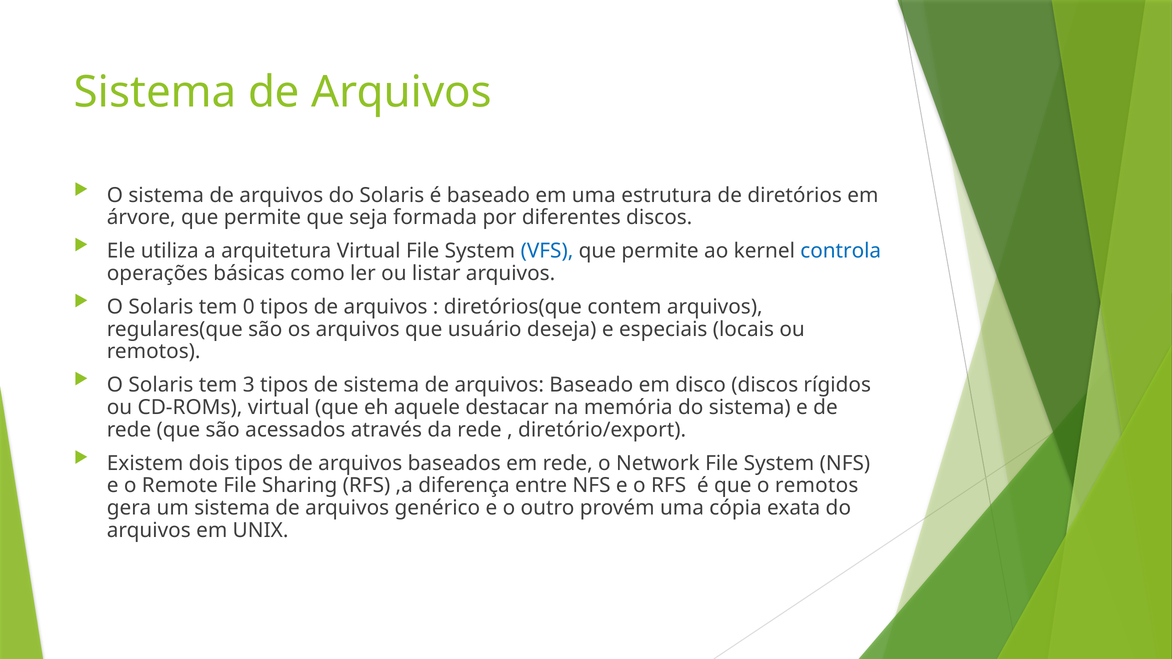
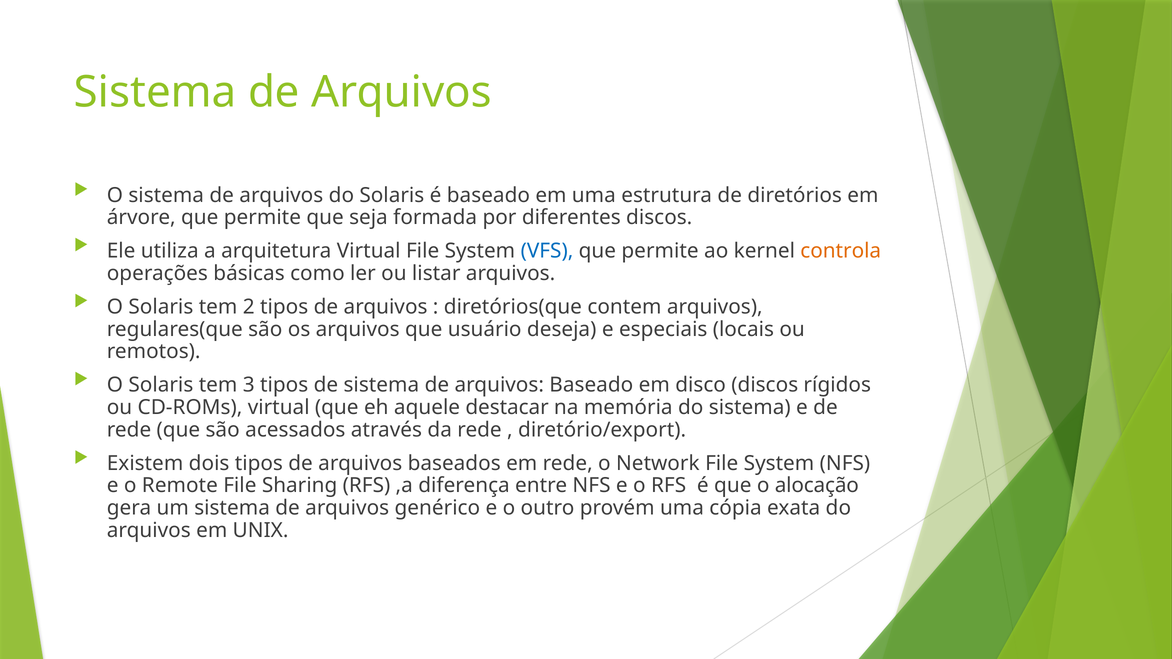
controla colour: blue -> orange (841, 251)
0: 0 -> 2 (249, 307)
o remotos: remotos -> alocação (817, 486)
